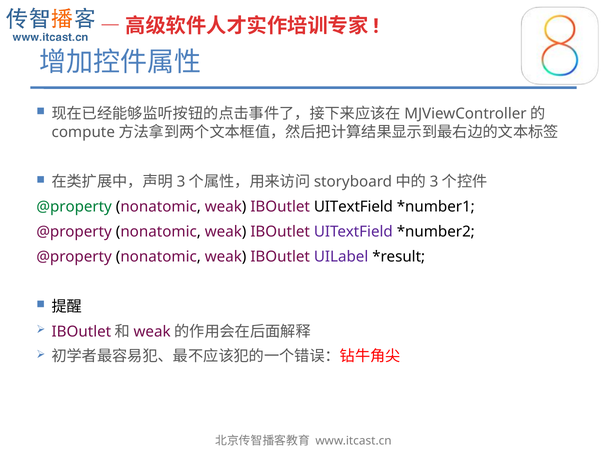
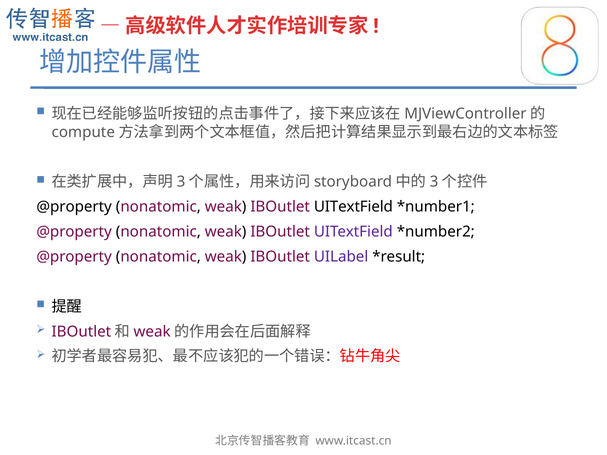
@property colour: green -> black (74, 207)
